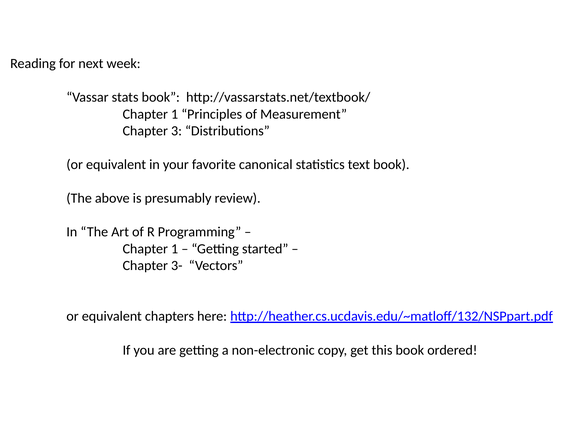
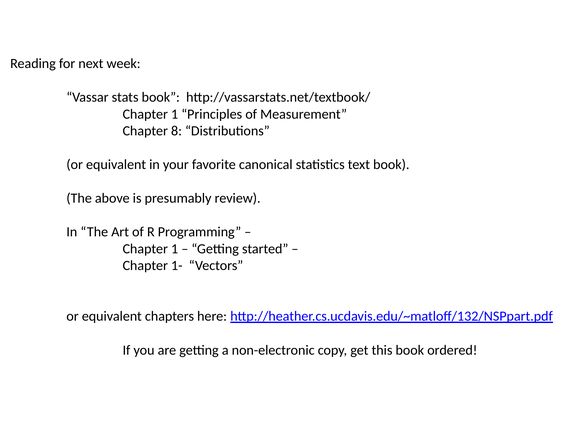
3: 3 -> 8 (177, 131)
3-: 3- -> 1- (177, 266)
